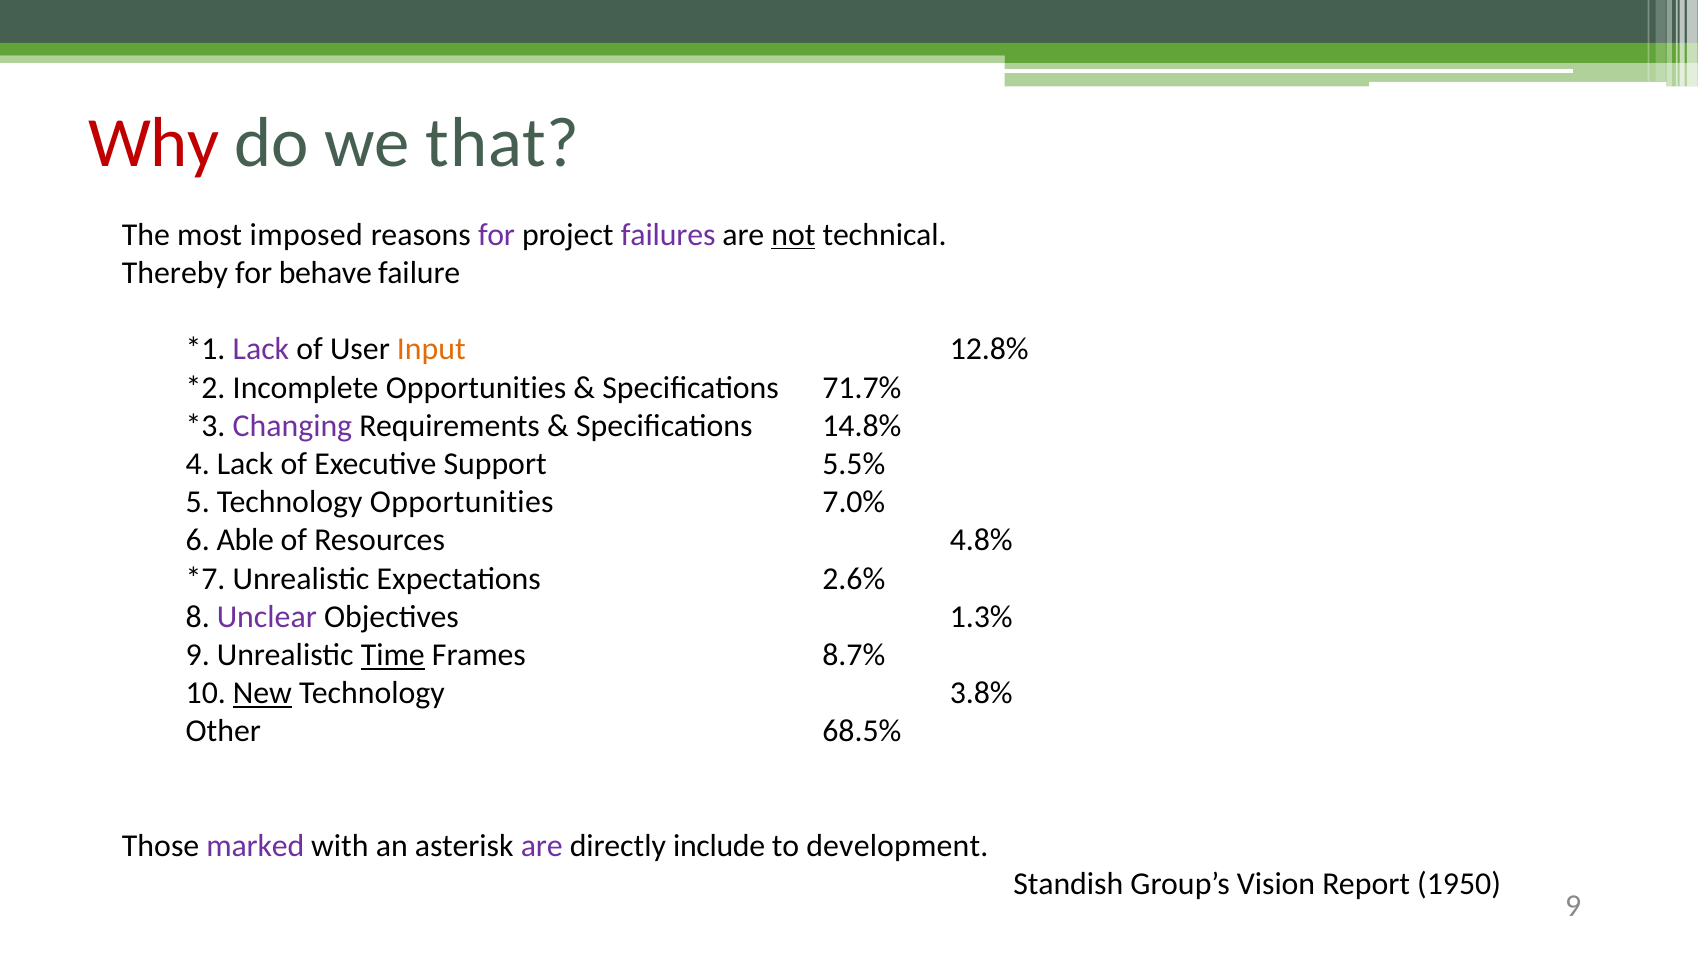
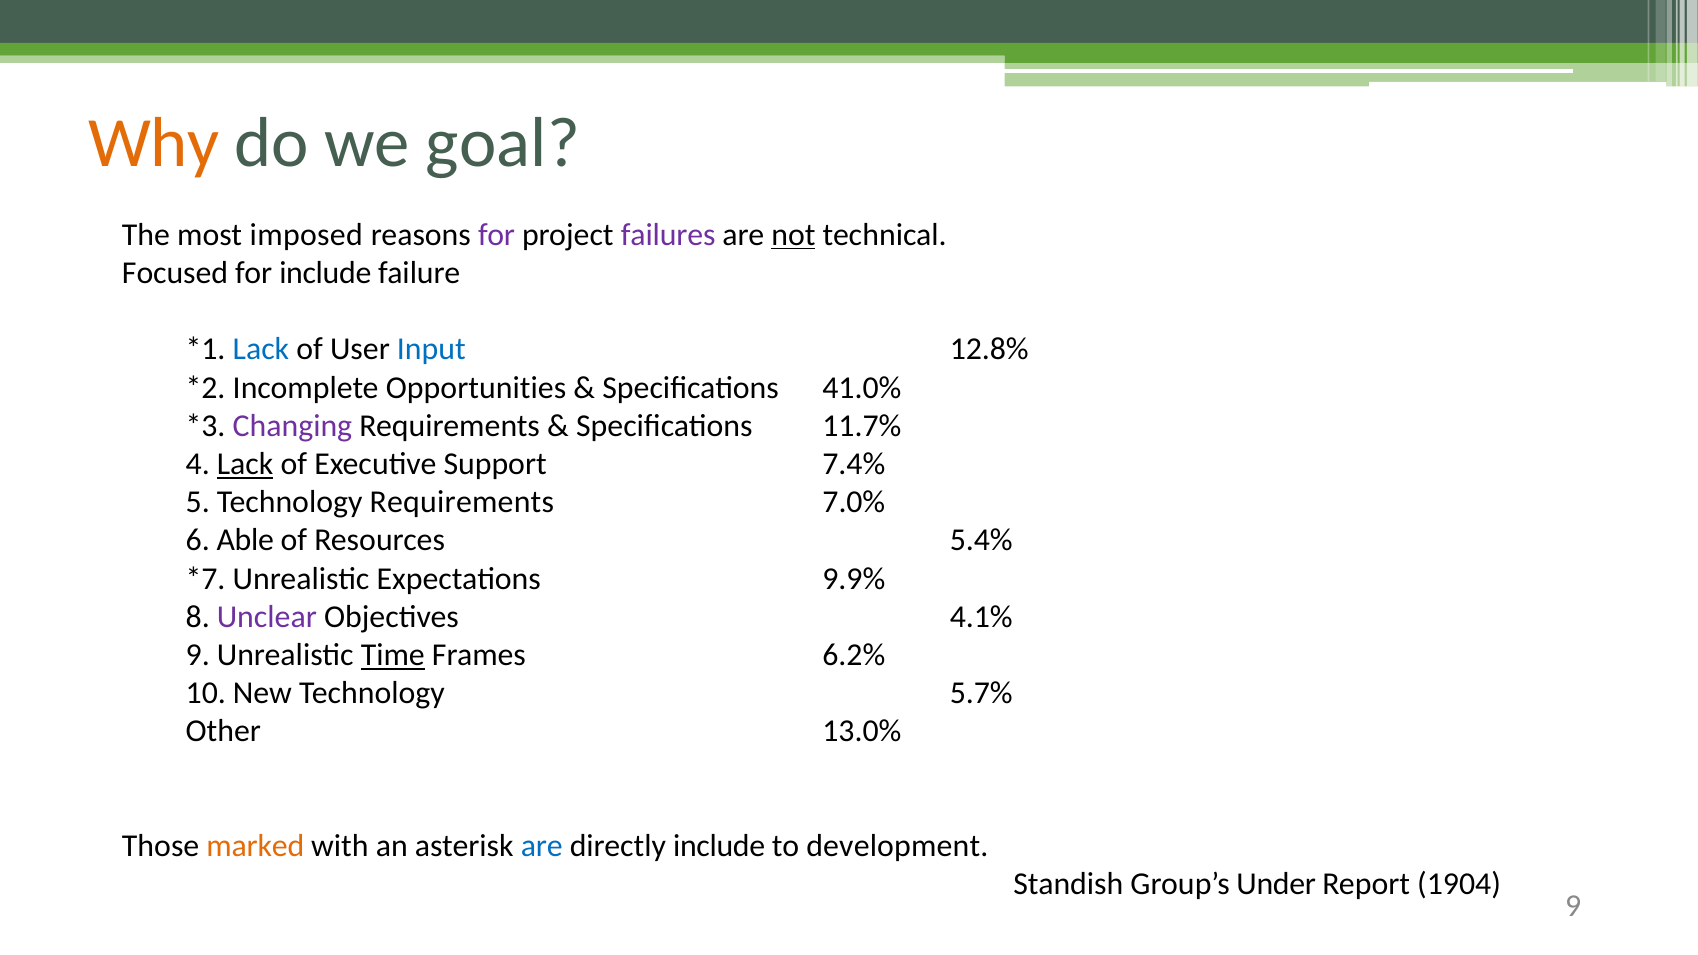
Why colour: red -> orange (154, 143)
that: that -> goal (503, 143)
Thereby: Thereby -> Focused (175, 273)
for behave: behave -> include (325, 273)
Lack colour: purple -> blue (261, 349)
Input colour: orange -> blue (431, 349)
71.7%: 71.7% -> 41.0% (862, 388)
14.8%: 14.8% -> 11.7% (862, 426)
Lack underline: none -> present (245, 464)
5.5%: 5.5% -> 7.4% (854, 464)
Technology Opportunities: Opportunities -> Requirements (462, 502)
4.8%: 4.8% -> 5.4% (981, 541)
2.6%: 2.6% -> 9.9% (854, 579)
1.3%: 1.3% -> 4.1% (981, 617)
8.7%: 8.7% -> 6.2% (854, 655)
New underline: present -> none (262, 693)
3.8%: 3.8% -> 5.7% (981, 693)
68.5%: 68.5% -> 13.0% (862, 732)
marked colour: purple -> orange (255, 846)
are colour: purple -> blue (542, 846)
Vision: Vision -> Under (1276, 884)
1950: 1950 -> 1904 (1459, 884)
